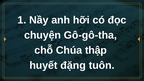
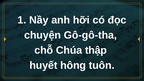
đặng: đặng -> hông (73, 65)
